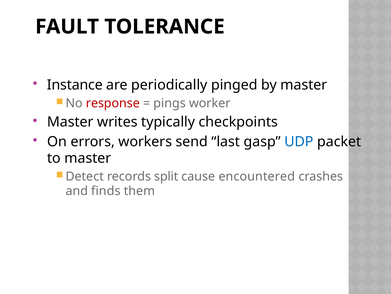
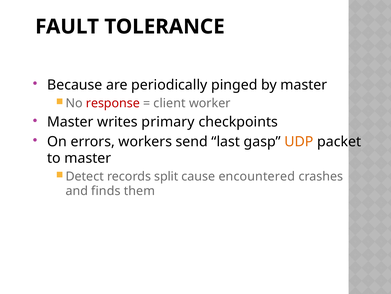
Instance: Instance -> Because (75, 85)
pings: pings -> client (170, 103)
typically: typically -> primary (168, 122)
UDP colour: blue -> orange (299, 141)
